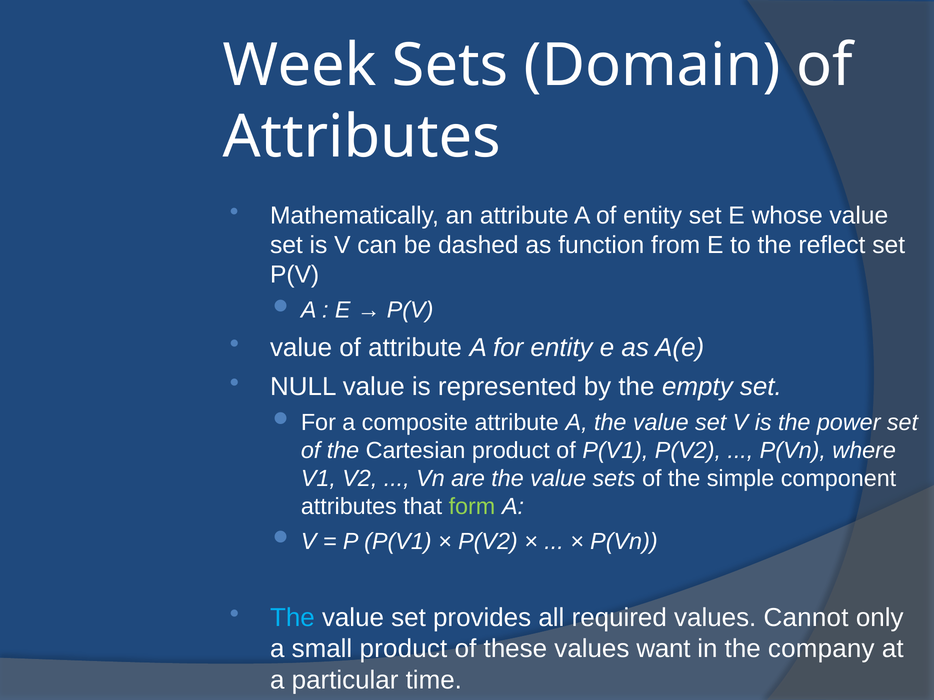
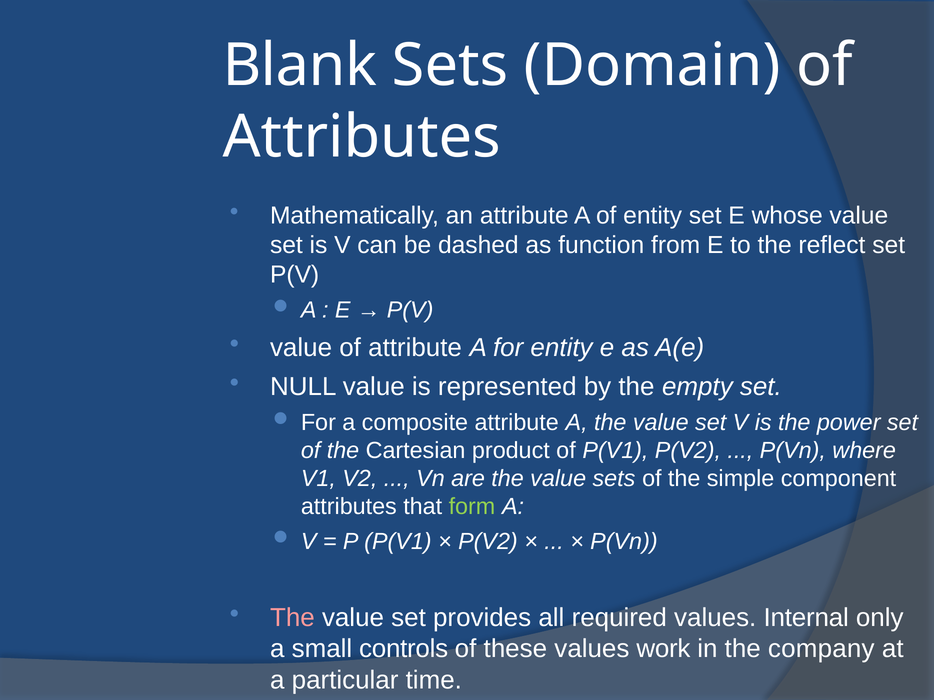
Week: Week -> Blank (300, 66)
The colour: light blue -> pink (292, 618)
Cannot: Cannot -> Internal (806, 618)
small product: product -> controls (404, 649)
want: want -> work (663, 649)
